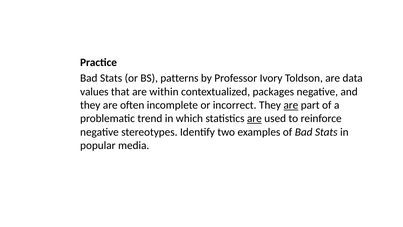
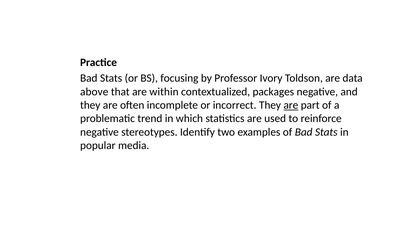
patterns: patterns -> focusing (179, 78)
values: values -> above (94, 92)
are underline: present -> none (254, 118)
